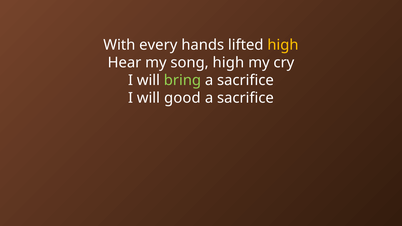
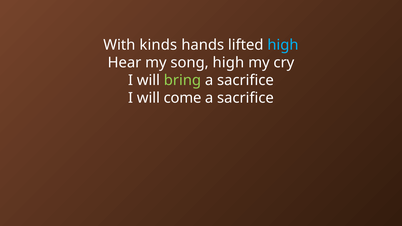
every: every -> kinds (158, 45)
high colour: yellow -> light blue (283, 45)
good: good -> come (183, 98)
